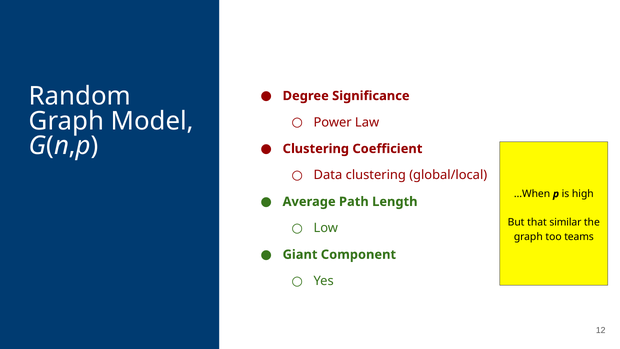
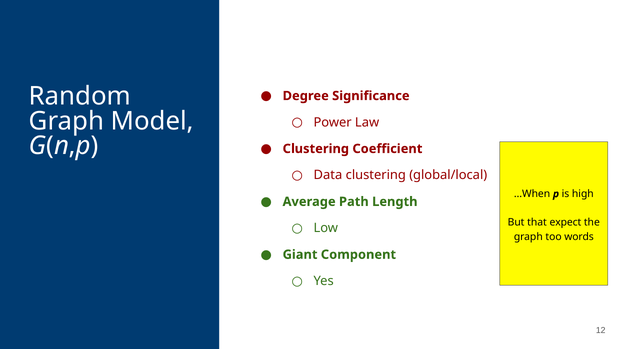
similar: similar -> expect (565, 222)
teams: teams -> words (579, 237)
